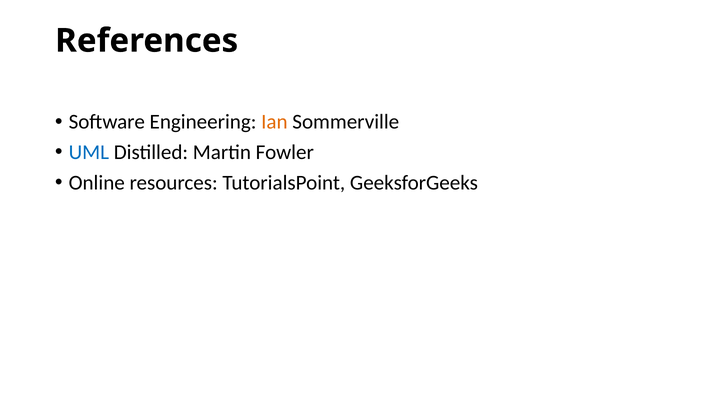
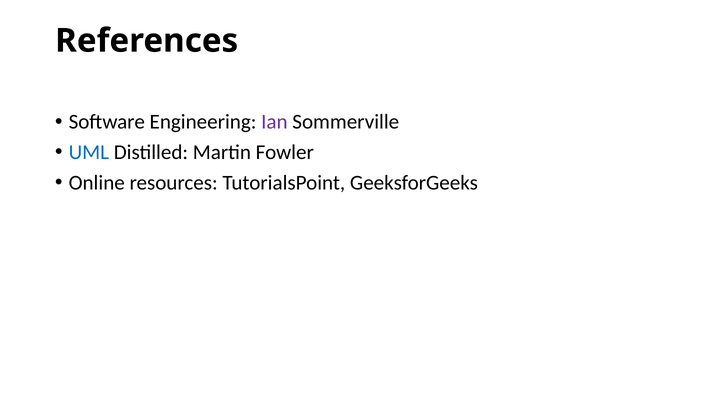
Ian colour: orange -> purple (274, 122)
